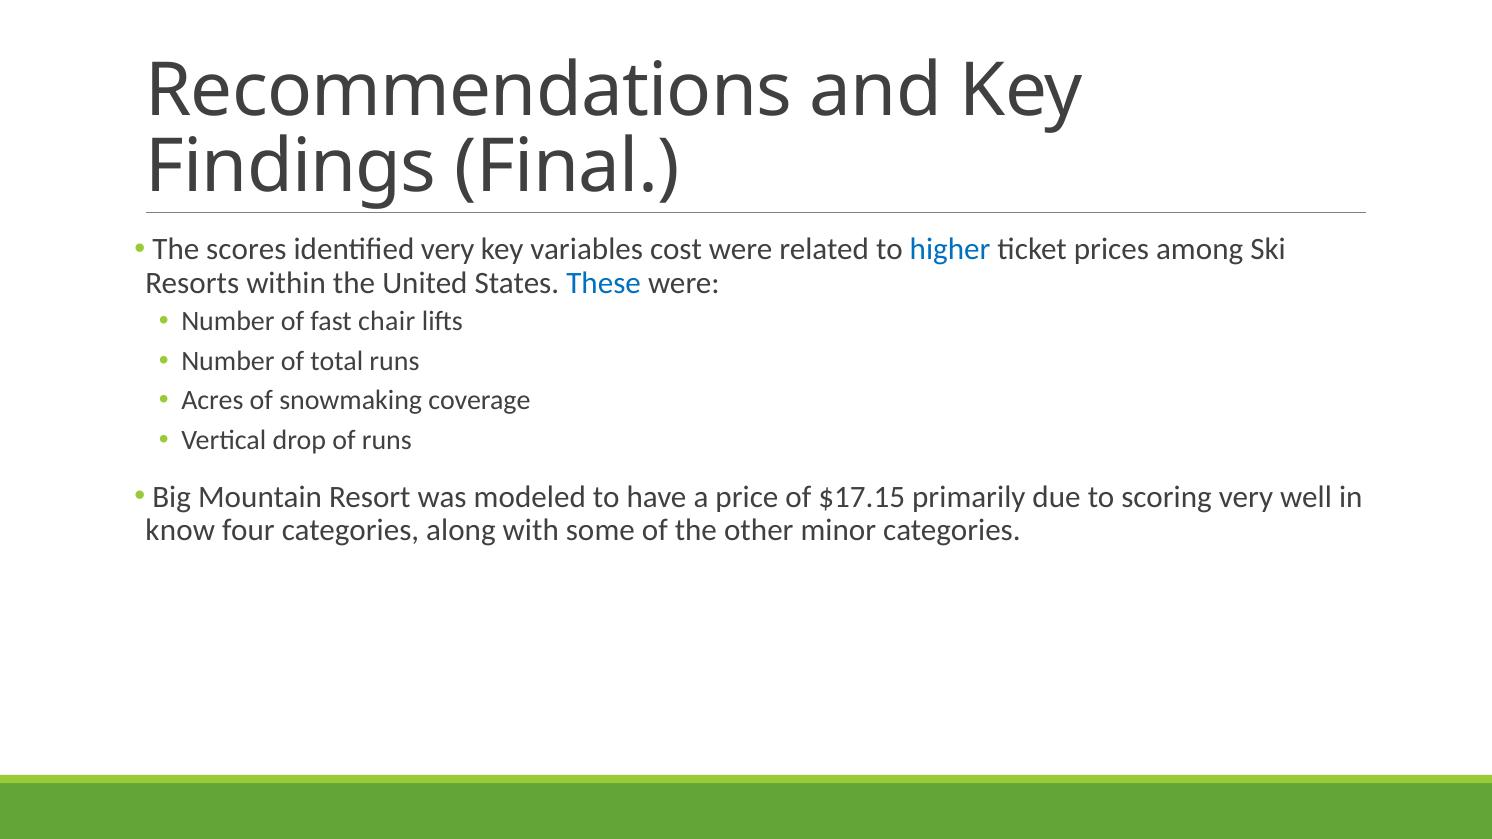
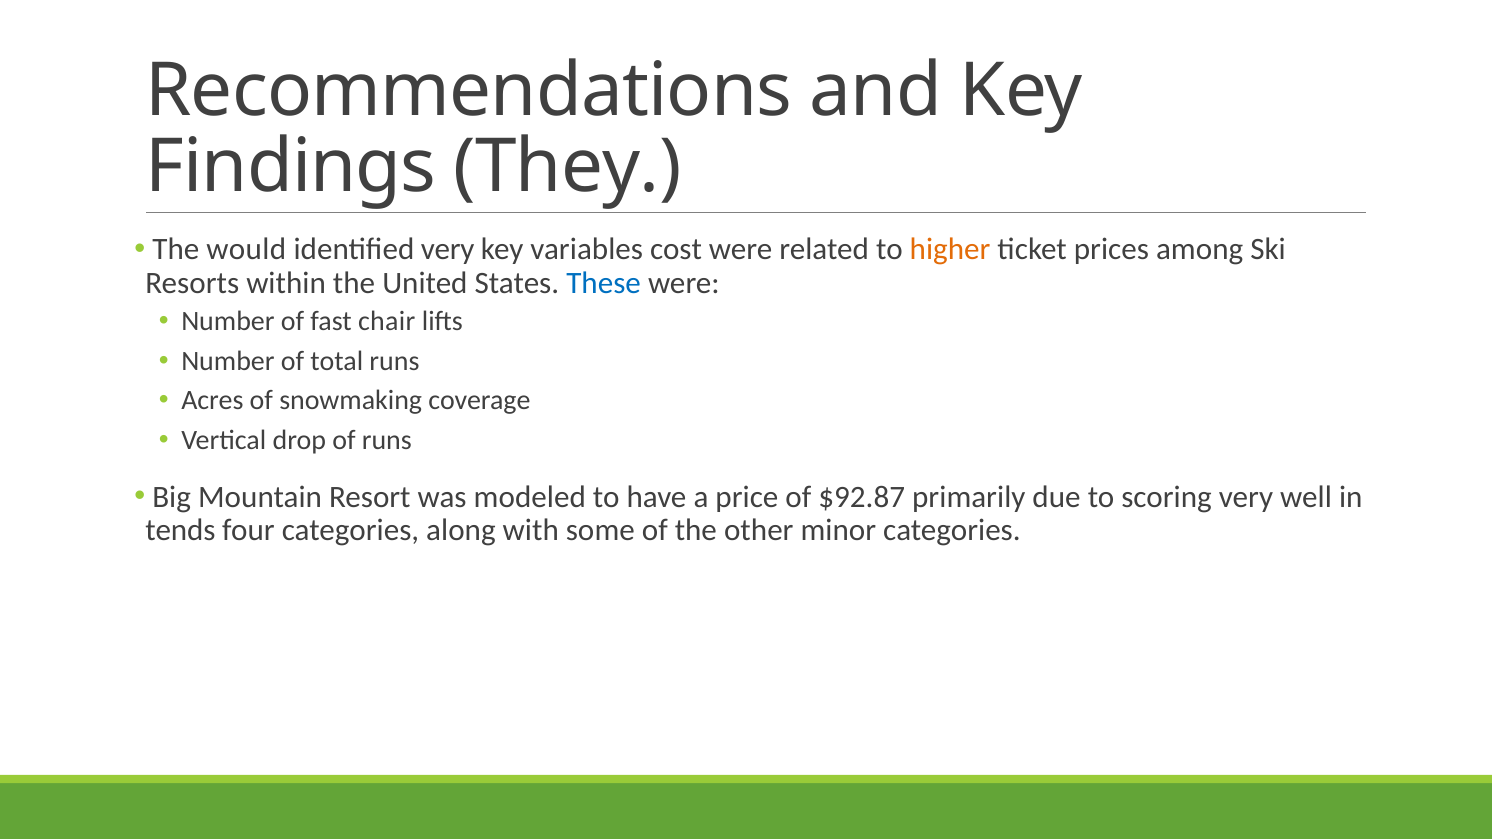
Final: Final -> They (568, 167)
scores: scores -> would (246, 250)
higher colour: blue -> orange (950, 250)
$17.15: $17.15 -> $92.87 (862, 497)
know: know -> tends (180, 530)
